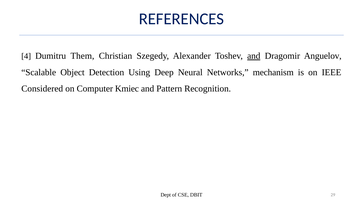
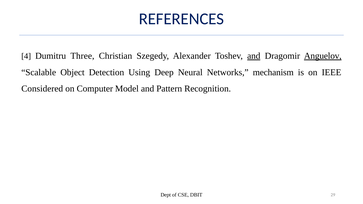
Them: Them -> Three (82, 56)
Anguelov underline: none -> present (323, 56)
Kmiec: Kmiec -> Model (127, 89)
